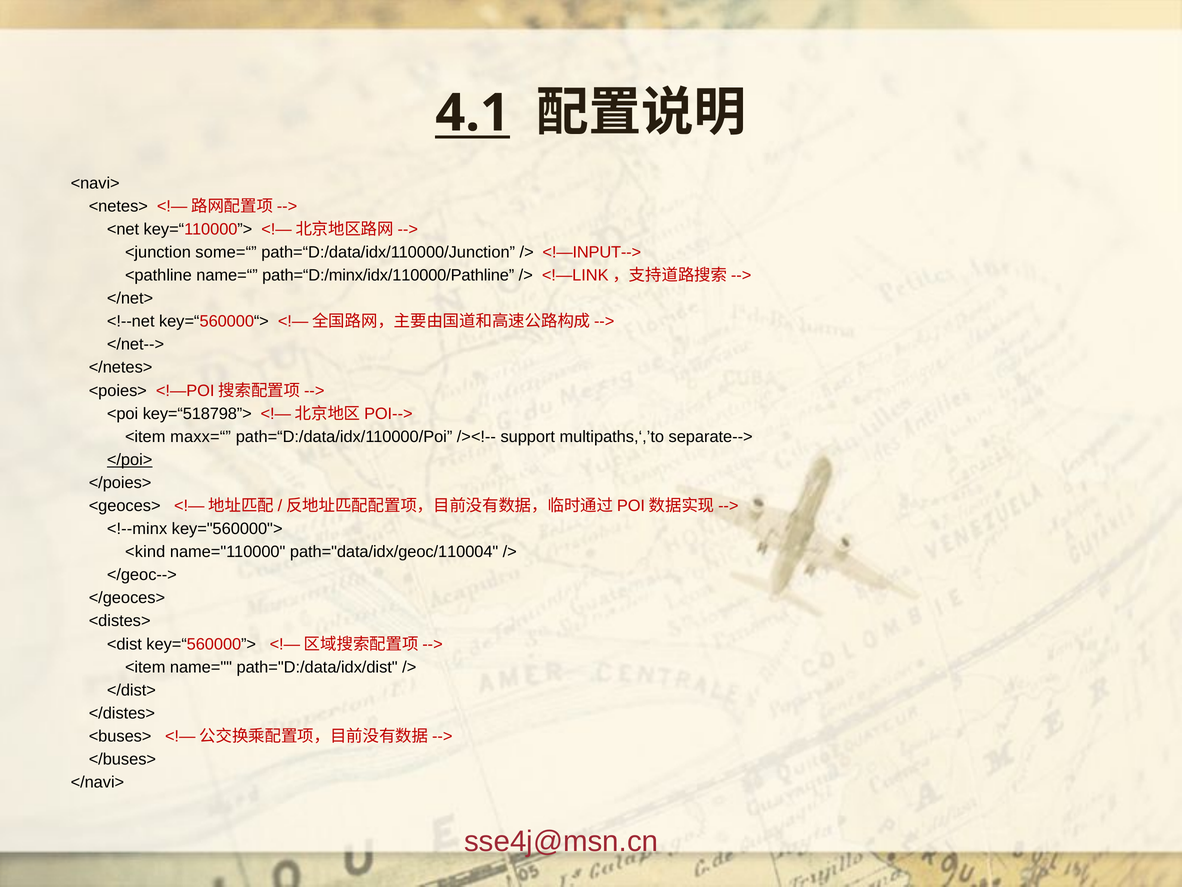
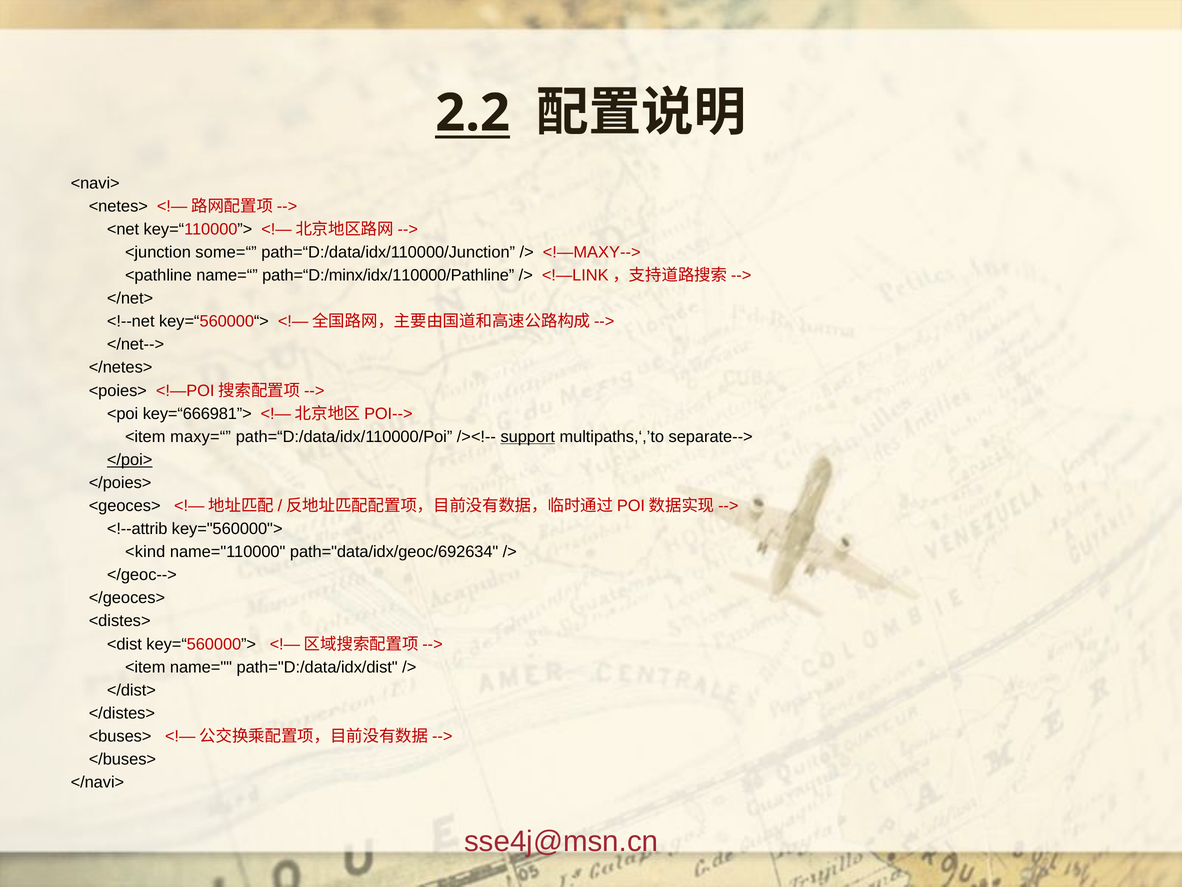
4.1: 4.1 -> 2.2 (473, 113)
<!—INPUT-->: <!—INPUT--> -> <!—MAXY--> (592, 252)
key=“518798”>: key=“518798”> -> key=“666981”> (197, 413)
maxx=“: maxx=“ -> maxy=“ (201, 436)
support underline: none -> present (528, 436)
<!--minx: <!--minx -> <!--attrib (137, 529)
path="data/idx/geoc/110004: path="data/idx/geoc/110004 -> path="data/idx/geoc/692634 (394, 552)
